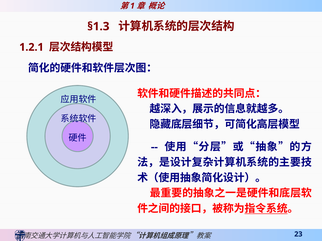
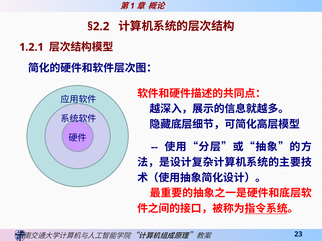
§1.3: §1.3 -> §2.2 (98, 26)
